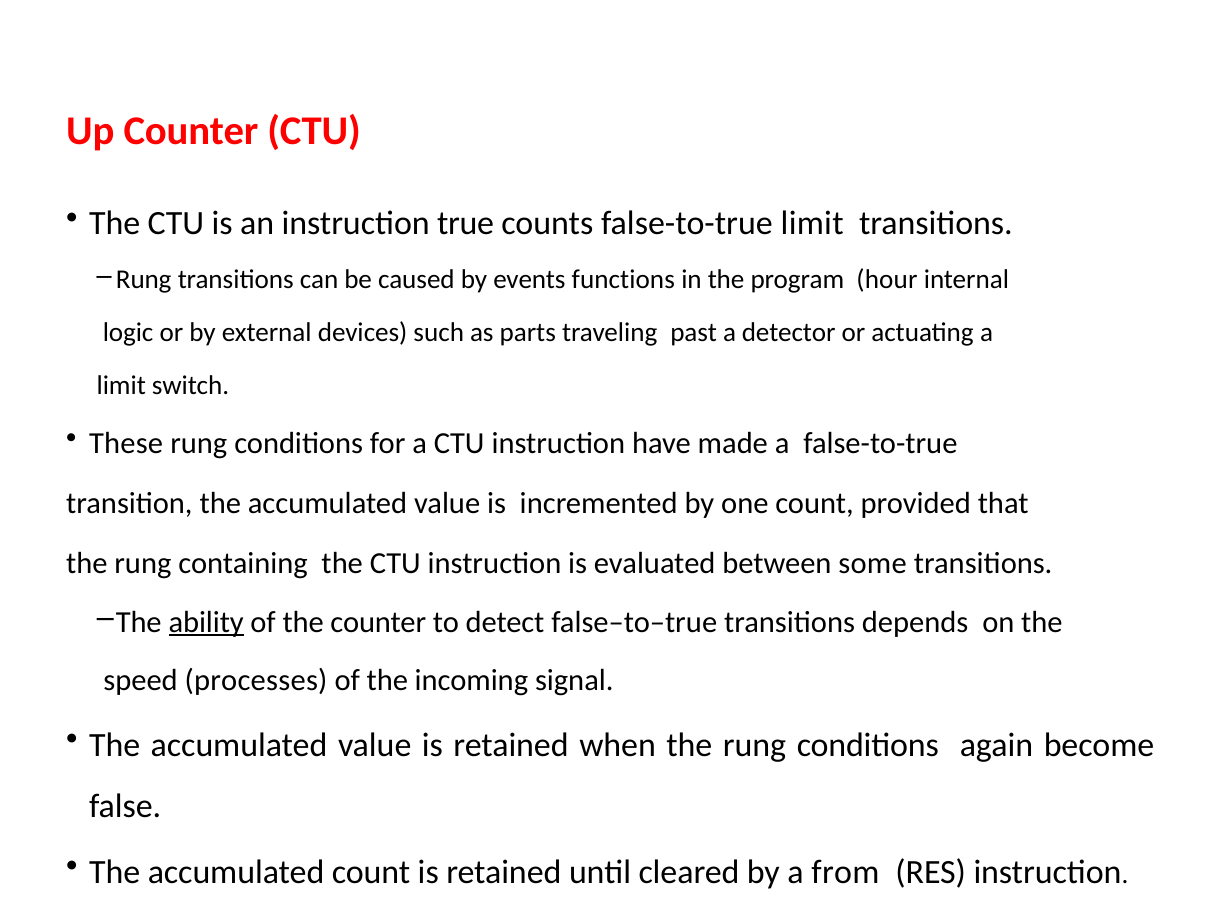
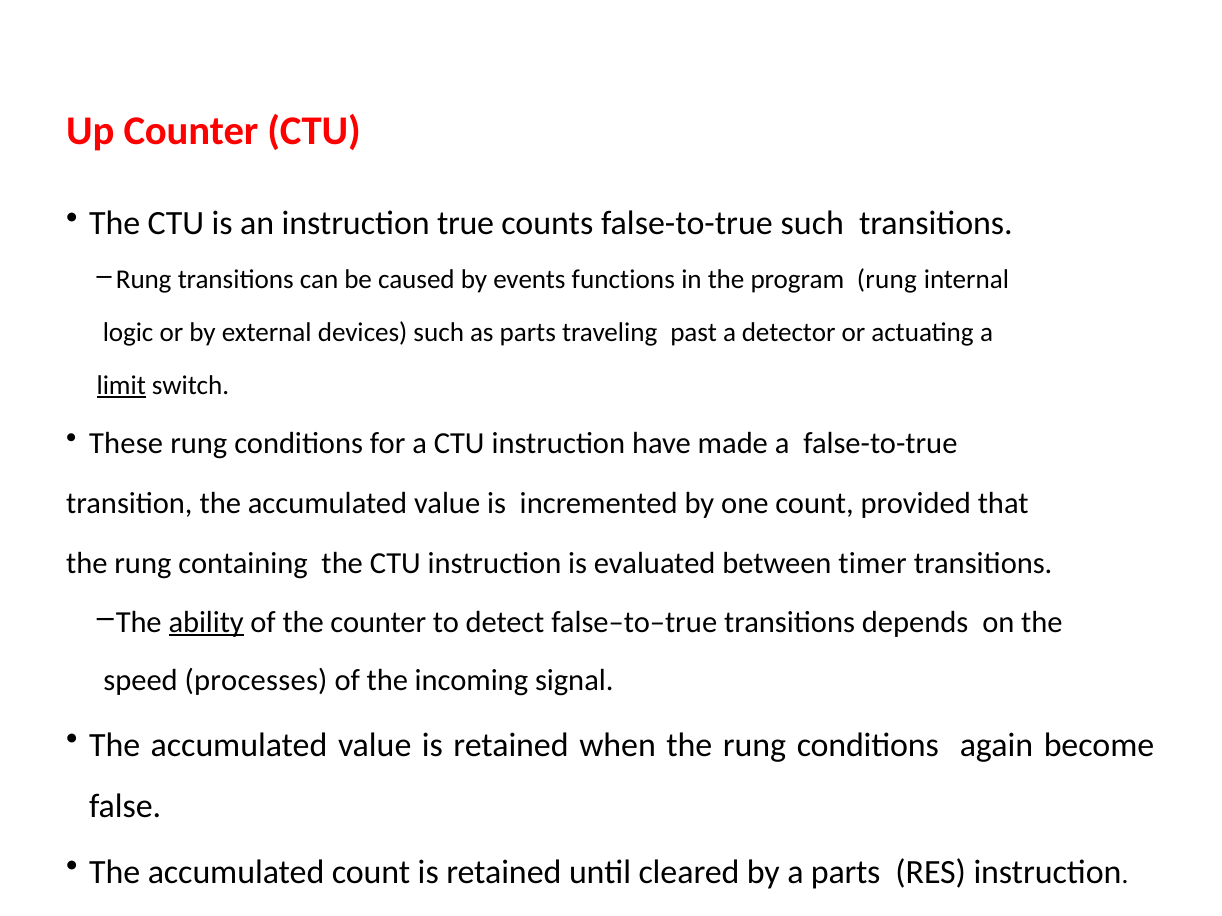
false-to-true limit: limit -> such (812, 224)
program hour: hour -> rung (887, 280)
limit underline: none -> present (121, 386)
some: some -> timer (873, 563)
a from: from -> parts (846, 872)
